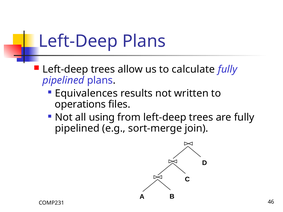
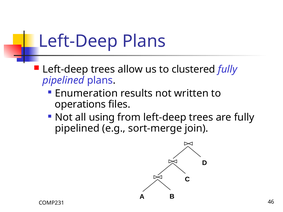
calculate: calculate -> clustered (193, 69)
Equivalences: Equivalences -> Enumeration (86, 93)
